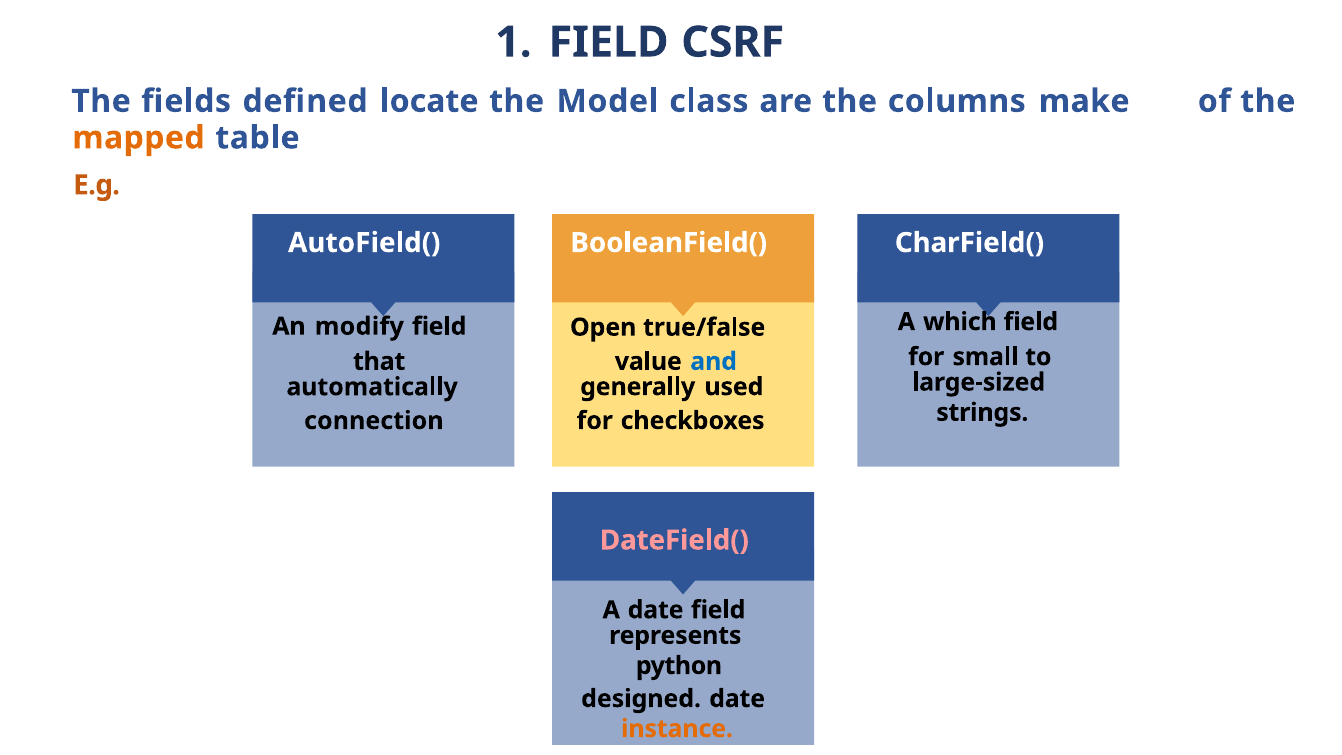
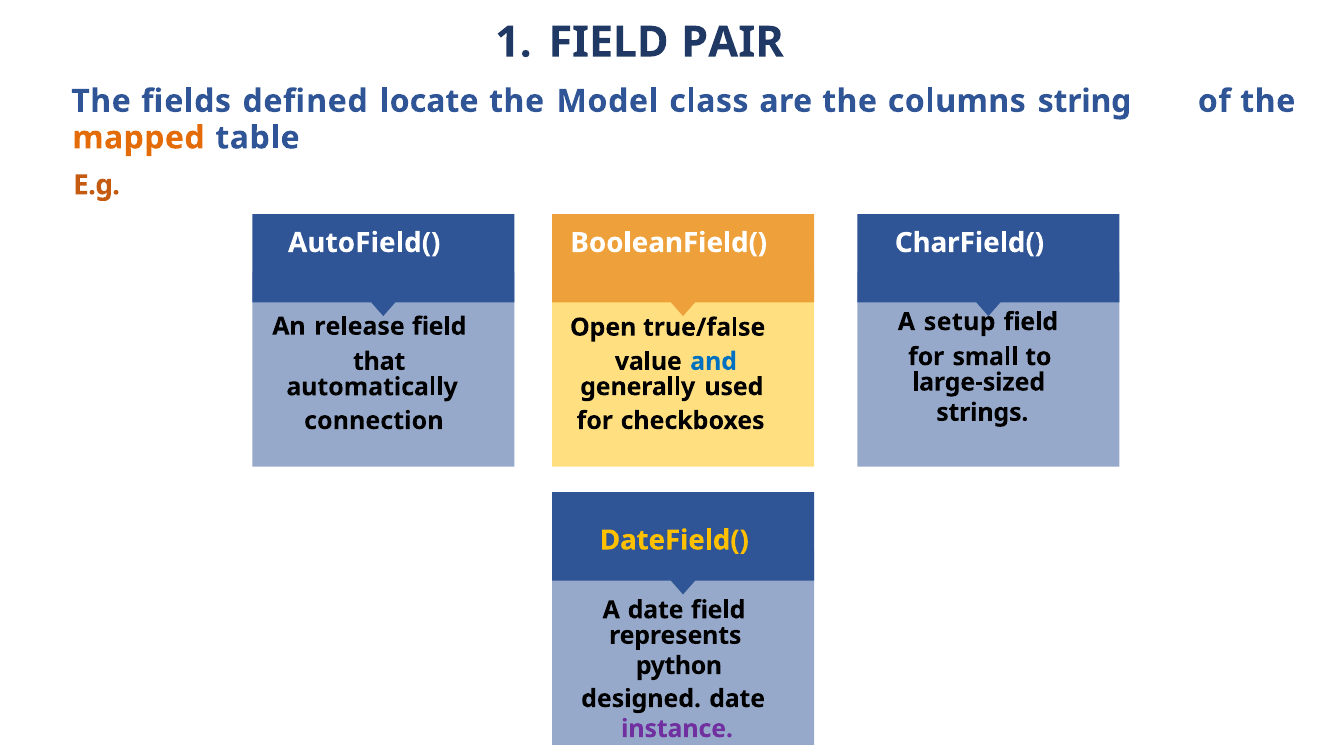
CSRF: CSRF -> PAIR (732, 42)
make: make -> string (1085, 101)
which: which -> setup (960, 322)
modify: modify -> release (360, 326)
DateField( colour: pink -> yellow (674, 540)
instance colour: orange -> purple (677, 729)
